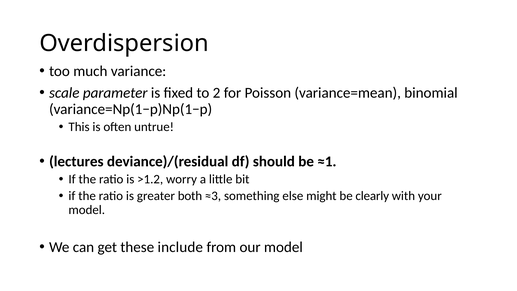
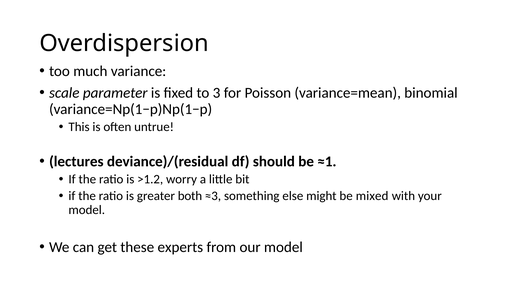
2: 2 -> 3 (217, 93)
clearly: clearly -> mixed (372, 196)
include: include -> experts (180, 247)
